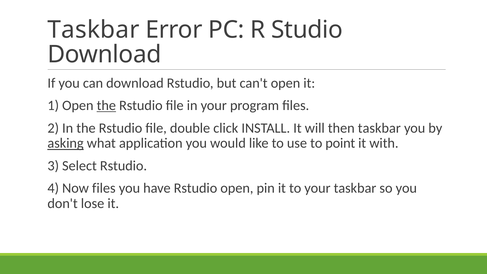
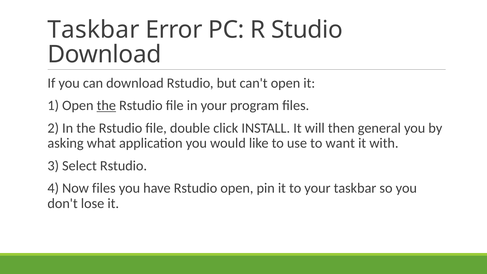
then taskbar: taskbar -> general (379, 128)
asking underline: present -> none (66, 143)
point: point -> want (340, 143)
